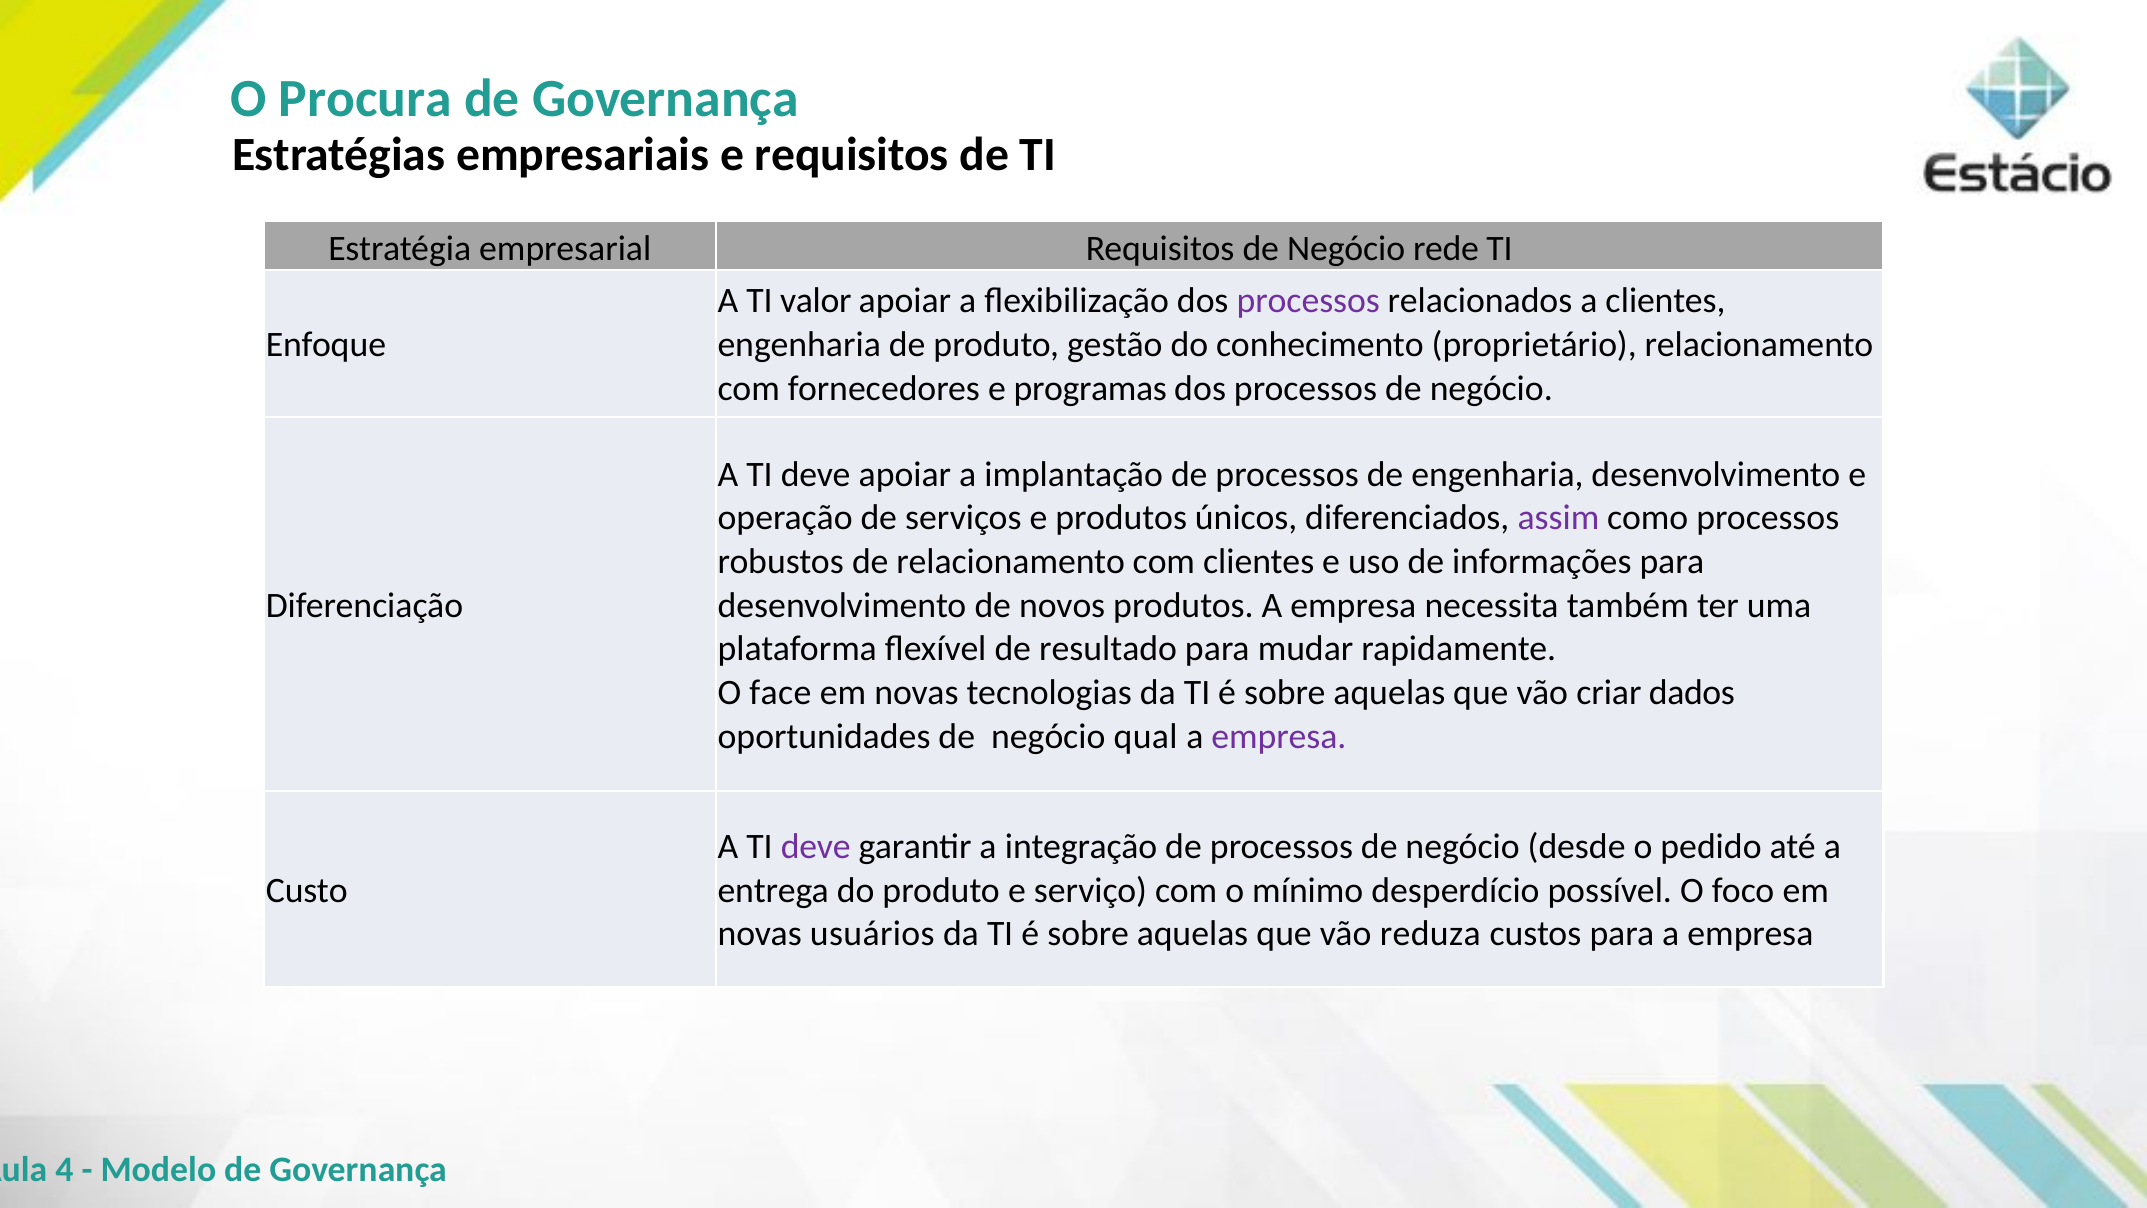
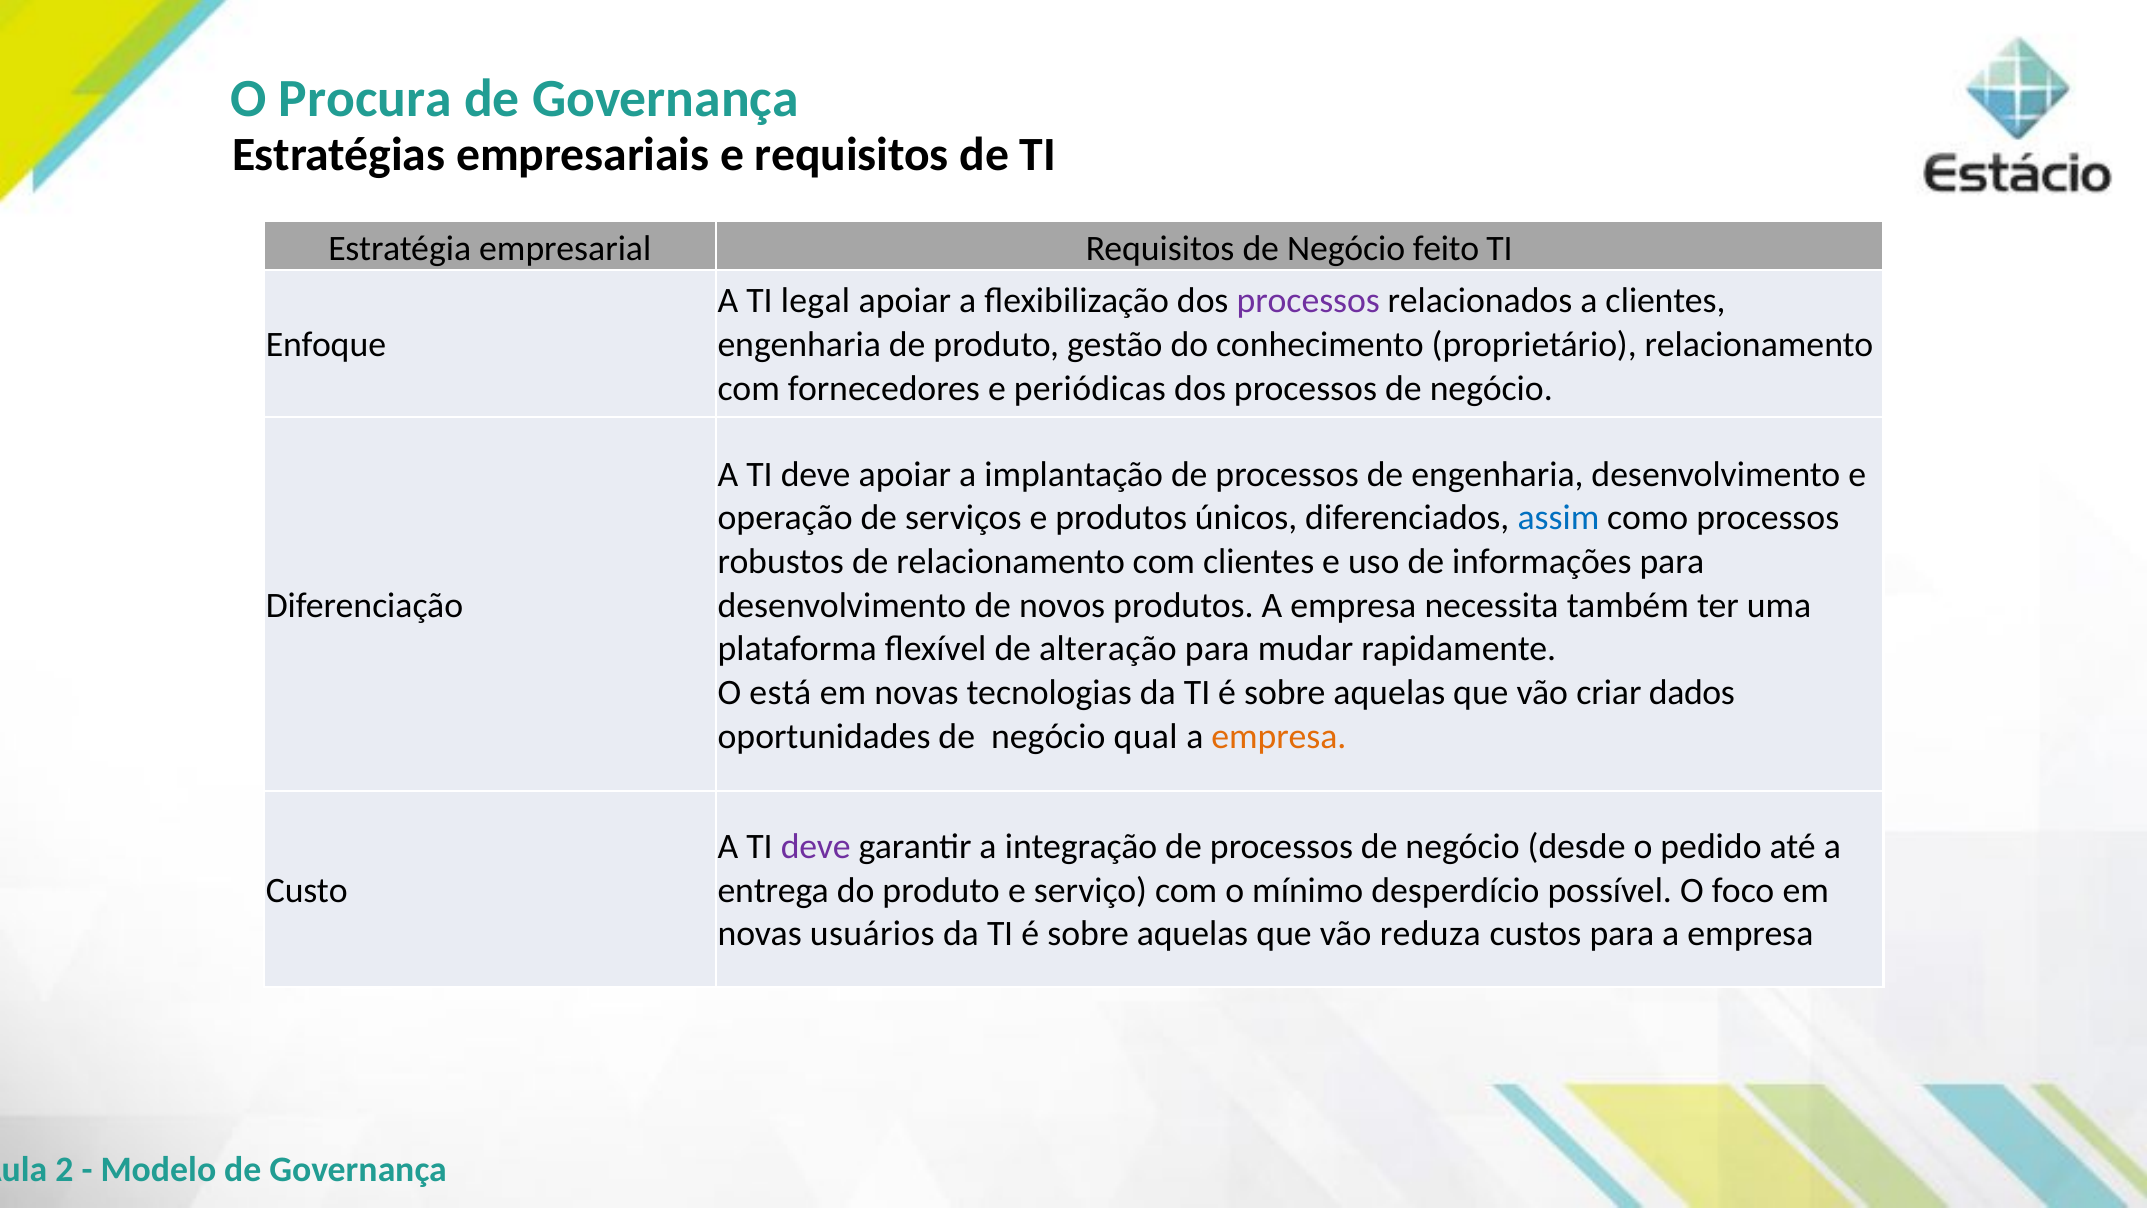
rede: rede -> feito (1446, 249)
valor: valor -> legal (815, 301)
programas: programas -> periódicas (1090, 388)
assim colour: purple -> blue (1558, 518)
resultado: resultado -> alteração (1108, 649)
face: face -> está (780, 692)
empresa colour: purple -> orange (1279, 736)
4: 4 -> 2 (64, 1169)
